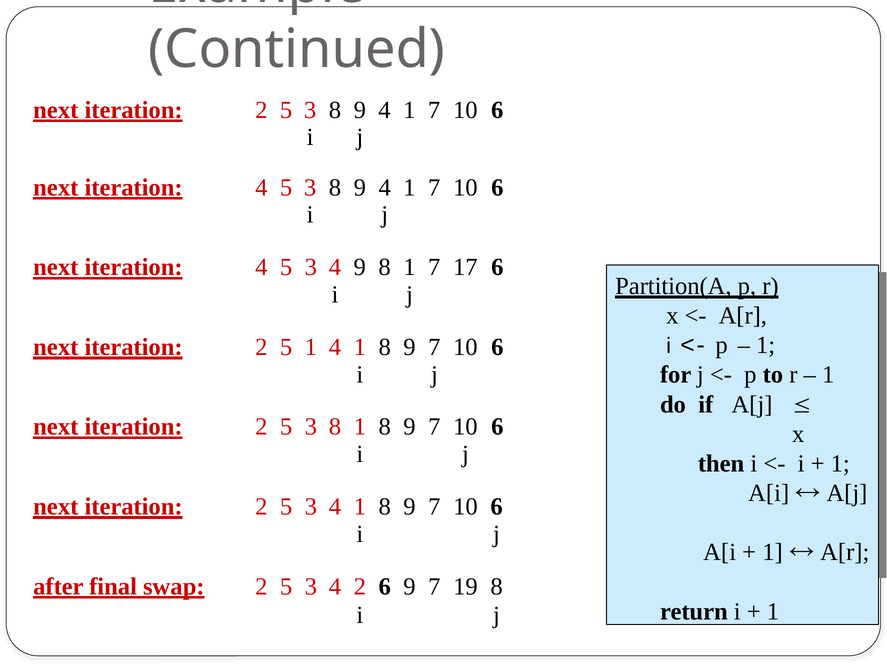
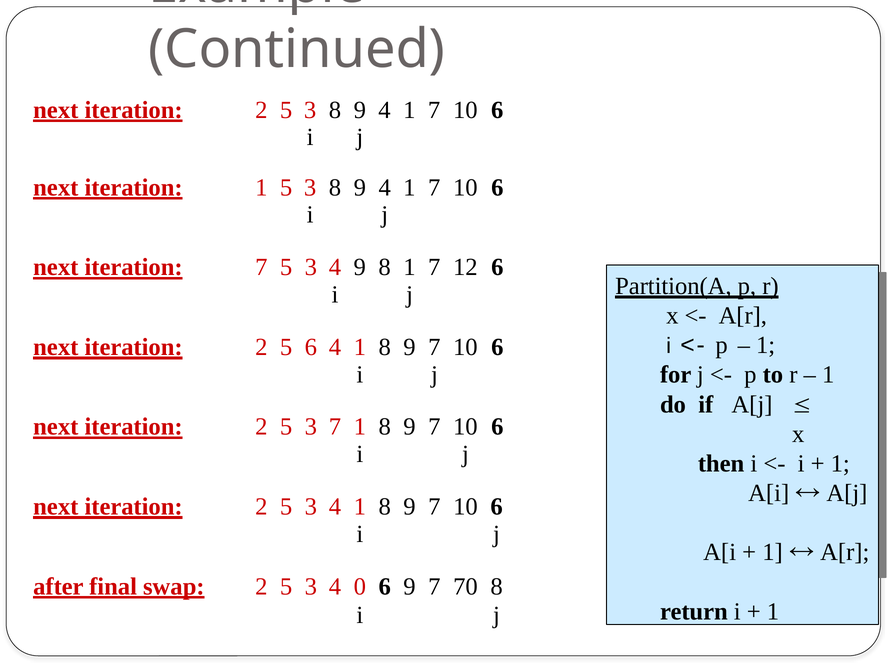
4: 4 -> 1 (261, 188)
4: 4 -> 7 (261, 267)
17: 17 -> 12 (465, 267)
5 1: 1 -> 6 (311, 347)
3 8: 8 -> 7 (335, 427)
4 2: 2 -> 0 (360, 587)
19: 19 -> 70 (465, 587)
